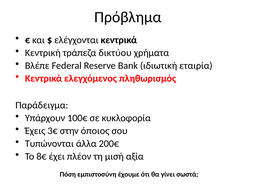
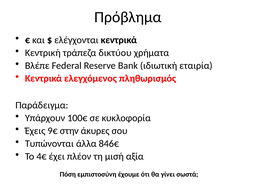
3€: 3€ -> 9€ (53, 131)
όποιος: όποιος -> άκυρες (95, 131)
200€: 200€ -> 846€ (109, 144)
8€: 8€ -> 4€ (41, 156)
